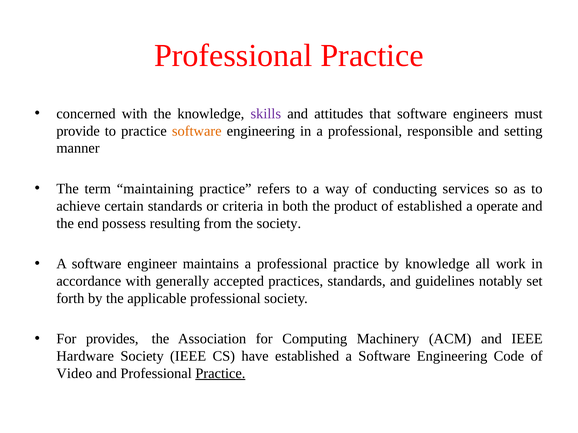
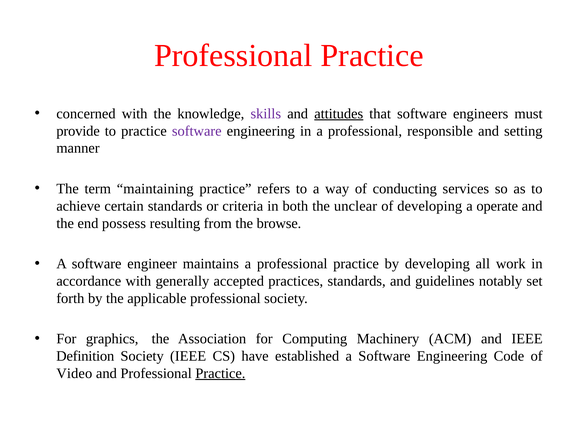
attitudes underline: none -> present (339, 114)
software colour: orange -> purple (197, 131)
product: product -> unclear (356, 206)
of established: established -> developing (430, 206)
the society: society -> browse (279, 224)
by knowledge: knowledge -> developing (437, 264)
provides: provides -> graphics (112, 339)
Hardware: Hardware -> Definition (85, 356)
